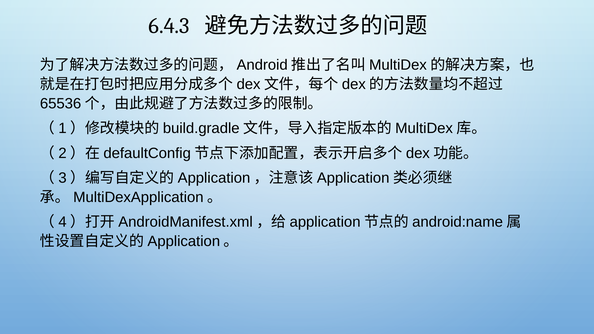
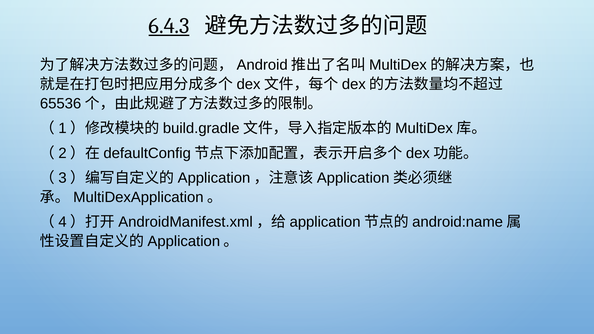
6.4.3 underline: none -> present (169, 26)
